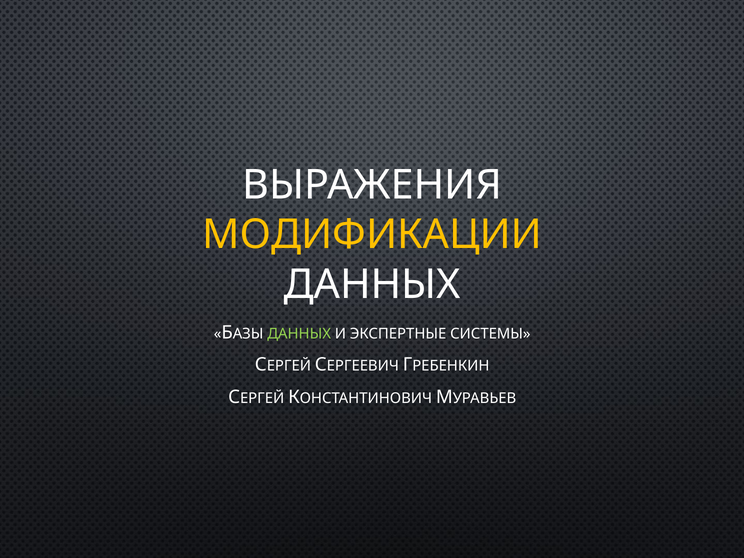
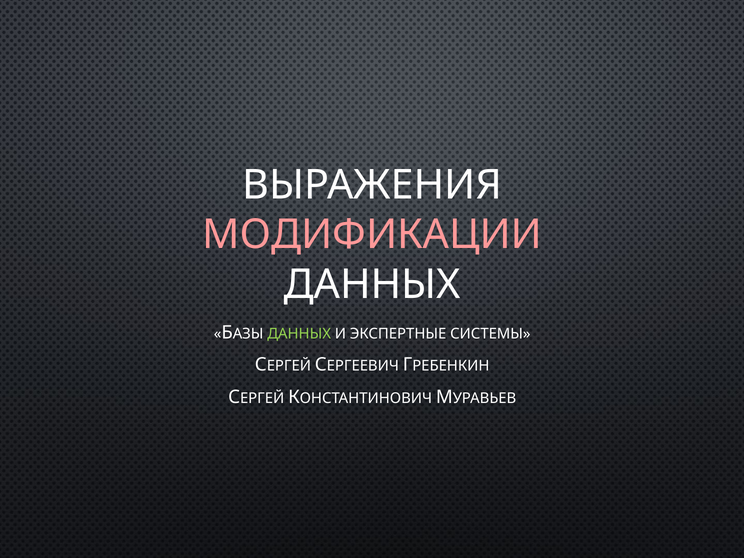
МОДИФИКАЦИИ colour: yellow -> pink (372, 235)
